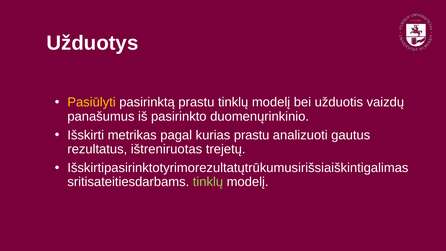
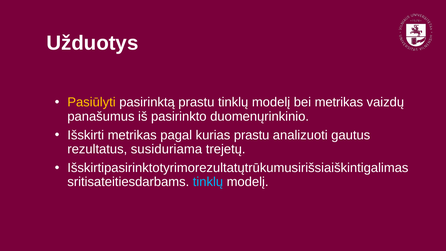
bei užduotis: užduotis -> metrikas (339, 102)
ištreniruotas: ištreniruotas -> susiduriama (166, 149)
tinklų colour: light green -> light blue (208, 182)
